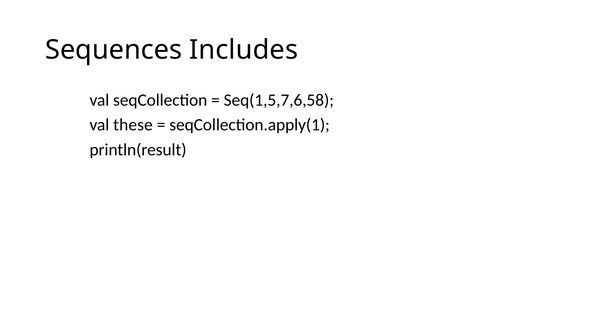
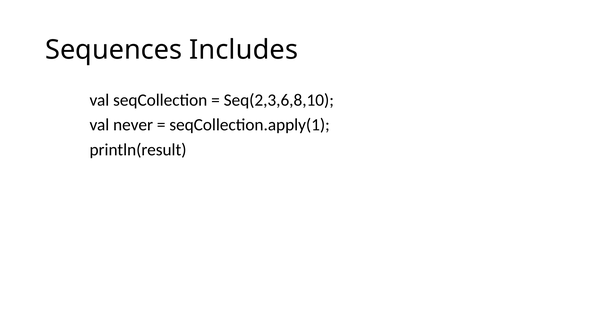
Seq(1,5,7,6,58: Seq(1,5,7,6,58 -> Seq(2,3,6,8,10 (279, 100)
these: these -> never (133, 125)
